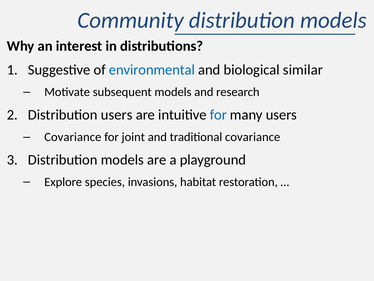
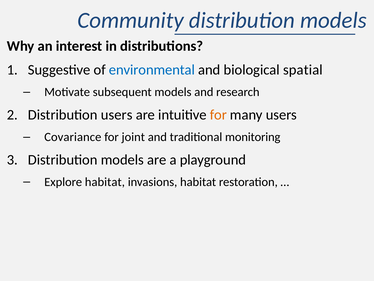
similar: similar -> spatial (303, 70)
for colour: blue -> orange (218, 115)
traditional covariance: covariance -> monitoring (253, 137)
Explore species: species -> habitat (105, 182)
